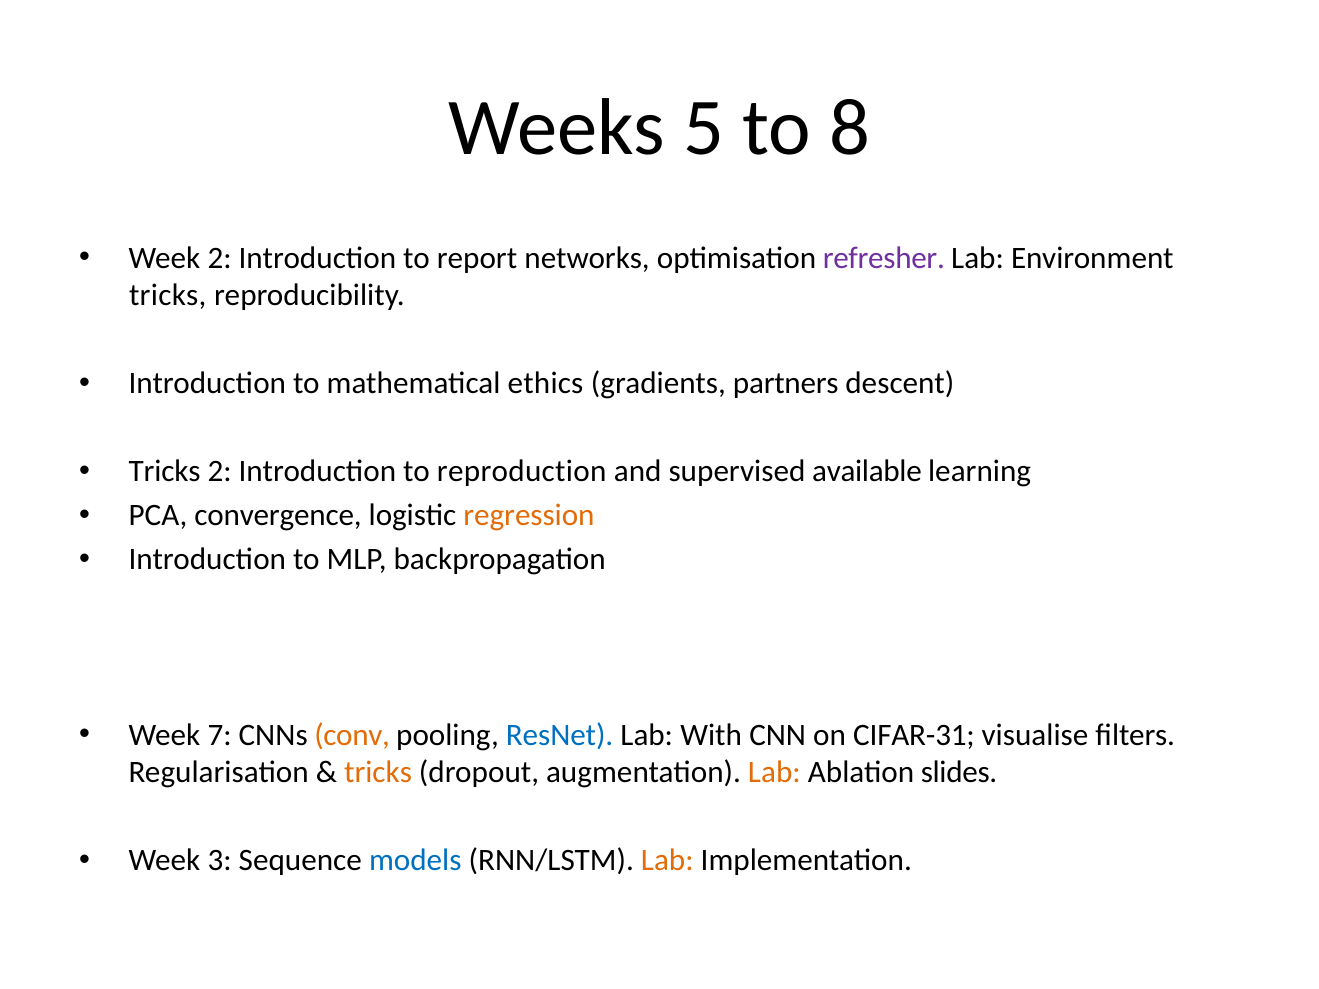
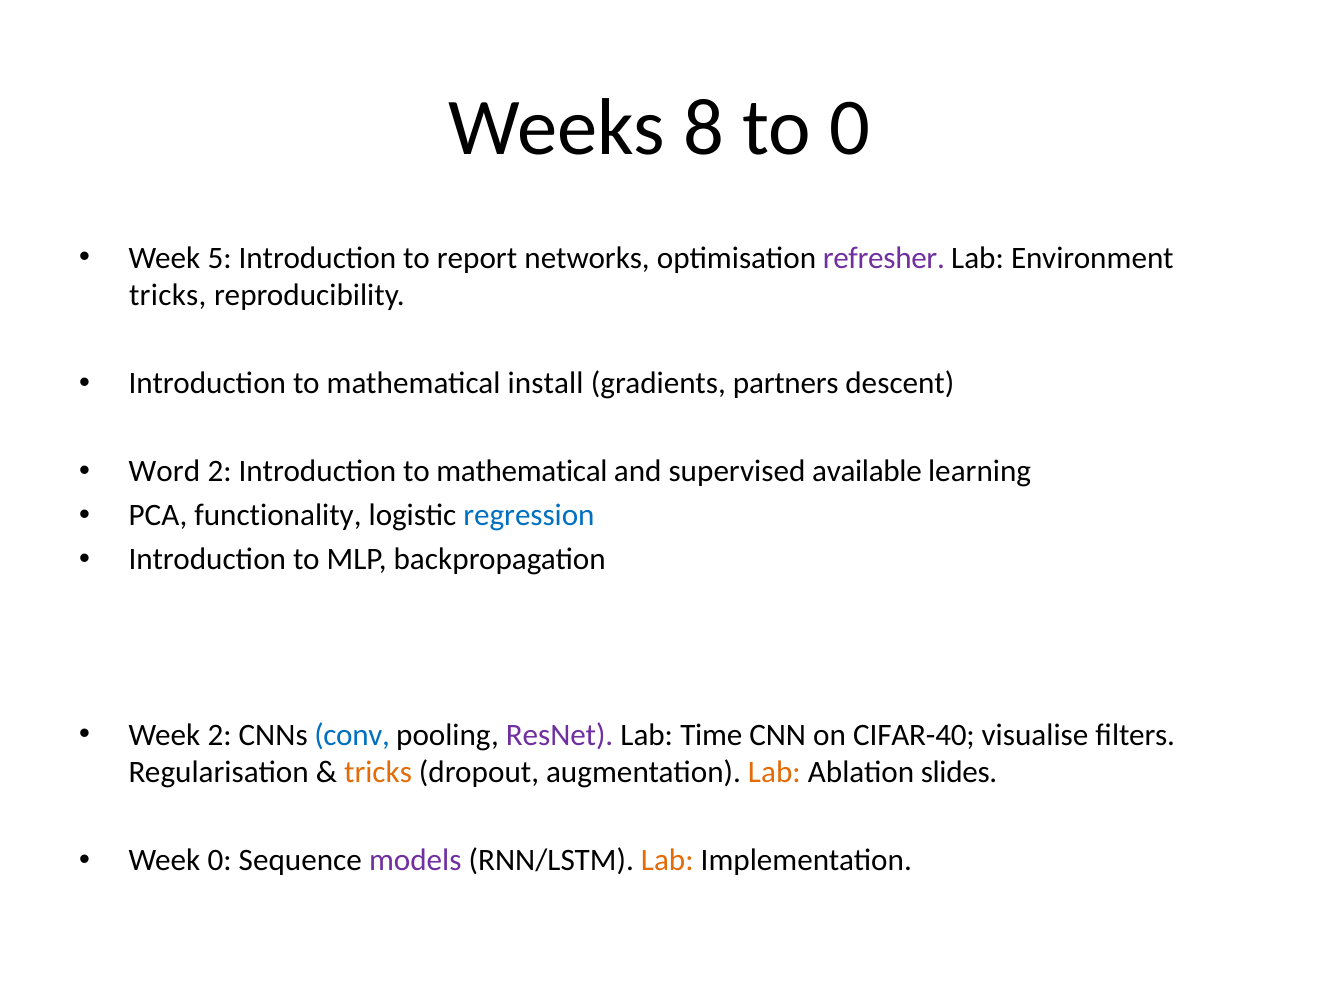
5: 5 -> 8 (704, 128)
to 8: 8 -> 0 (850, 128)
Week 2: 2 -> 5 (220, 258)
ethics: ethics -> install (546, 384)
Tricks: Tricks -> Word (164, 472)
2 Introduction to reproduction: reproduction -> mathematical (522, 472)
convergence: convergence -> functionality (278, 516)
regression colour: orange -> blue (529, 516)
Week 7: 7 -> 2 (220, 736)
conv colour: orange -> blue (352, 736)
ResNet colour: blue -> purple (560, 736)
With: With -> Time (711, 736)
CIFAR-31: CIFAR-31 -> CIFAR-40 (914, 736)
Week 3: 3 -> 0 (220, 861)
models colour: blue -> purple (415, 861)
